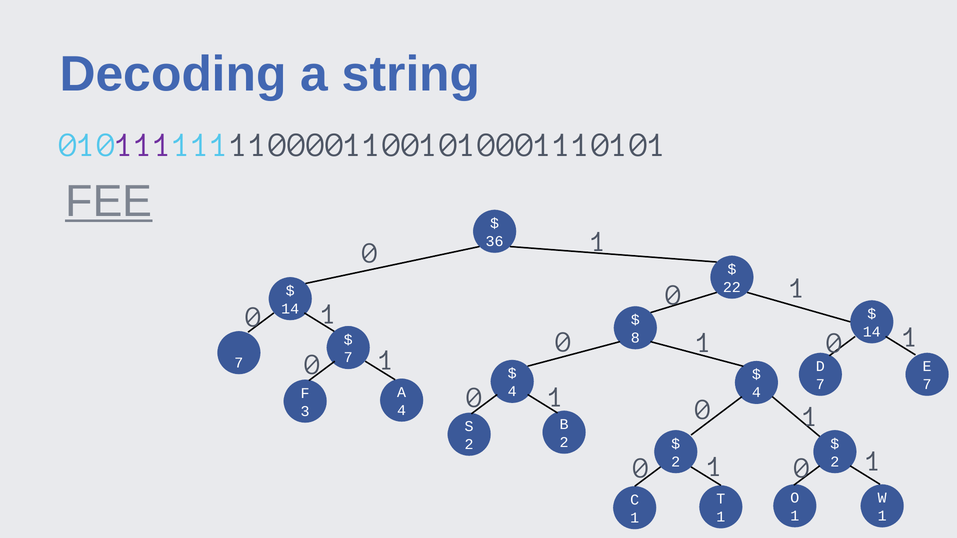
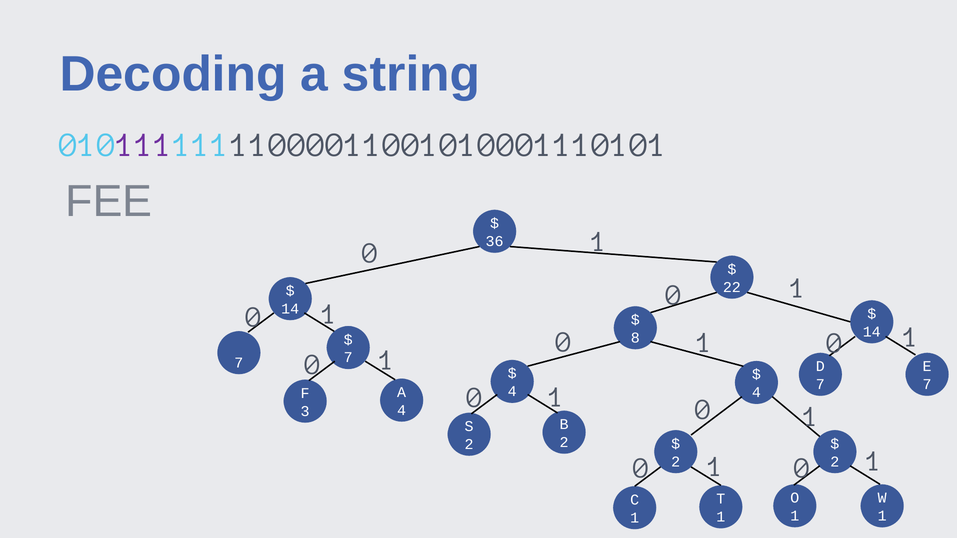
FEE underline: present -> none (109, 202)
